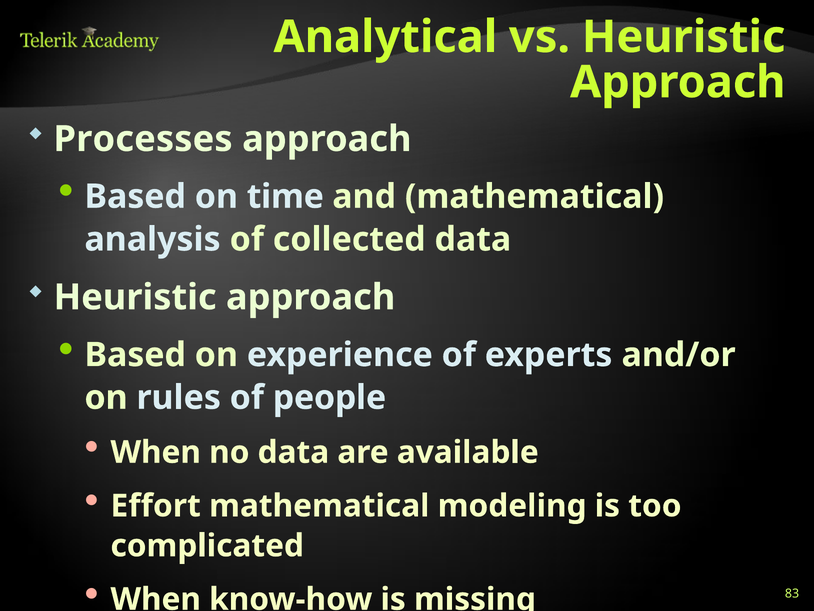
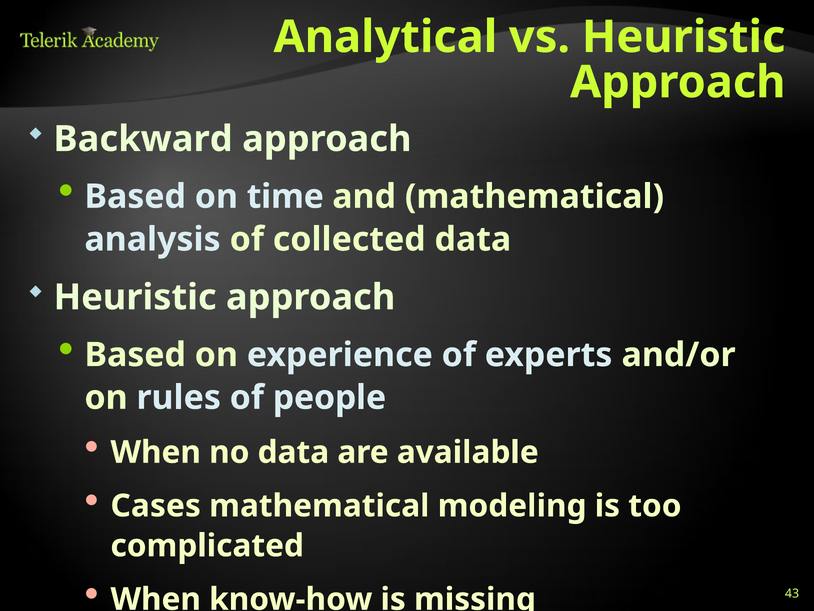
Processes: Processes -> Backward (143, 139)
Effort: Effort -> Cases (156, 506)
83: 83 -> 43 (792, 593)
